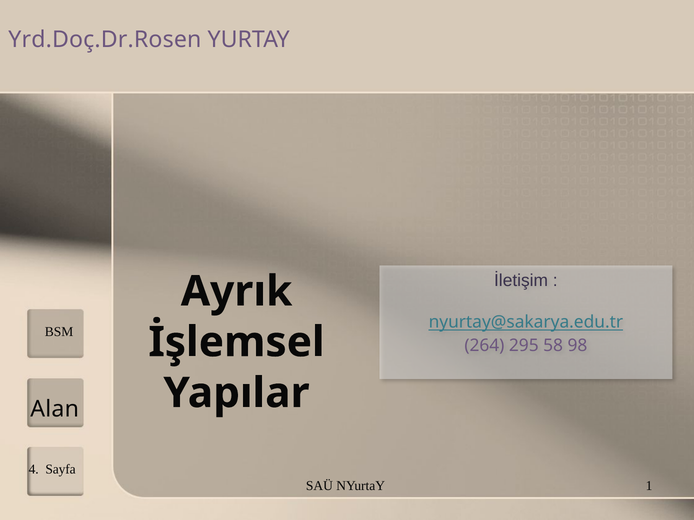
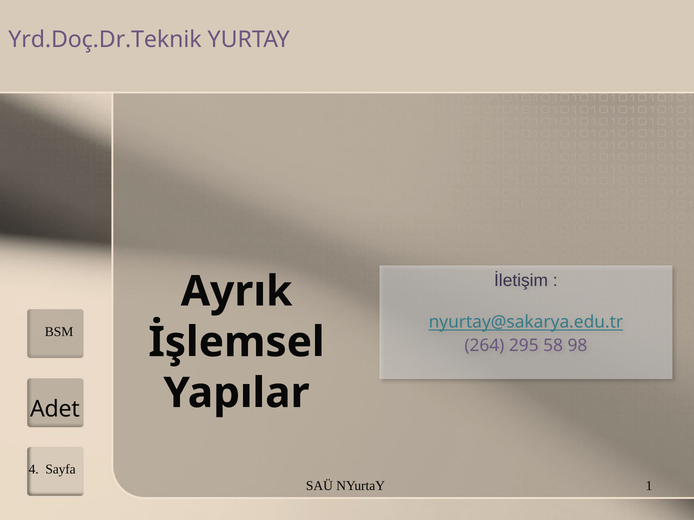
Yrd.Doç.Dr.Rosen: Yrd.Doç.Dr.Rosen -> Yrd.Doç.Dr.Teknik (105, 40)
Alan: Alan -> Adet (55, 409)
